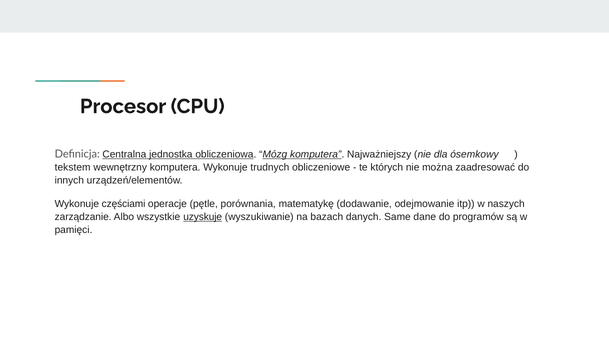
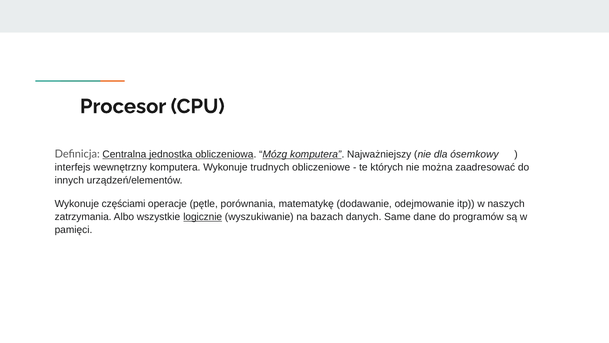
tekstem: tekstem -> interfejs (73, 167)
zarządzanie: zarządzanie -> zatrzymania (83, 217)
uzyskuje: uzyskuje -> logicznie (203, 217)
